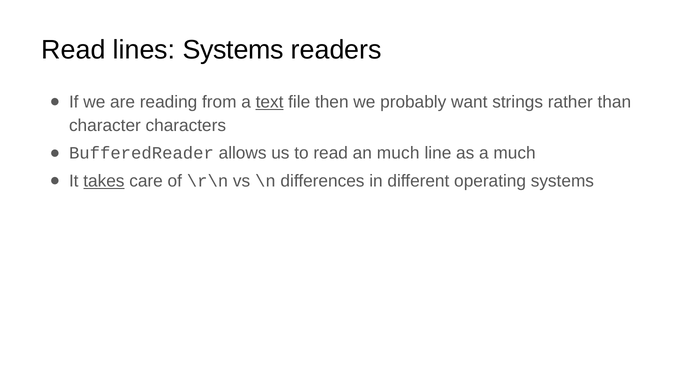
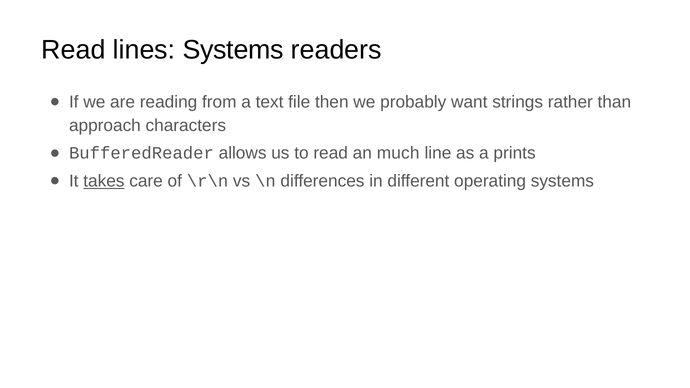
text underline: present -> none (270, 102)
character: character -> approach (105, 126)
a much: much -> prints (515, 153)
